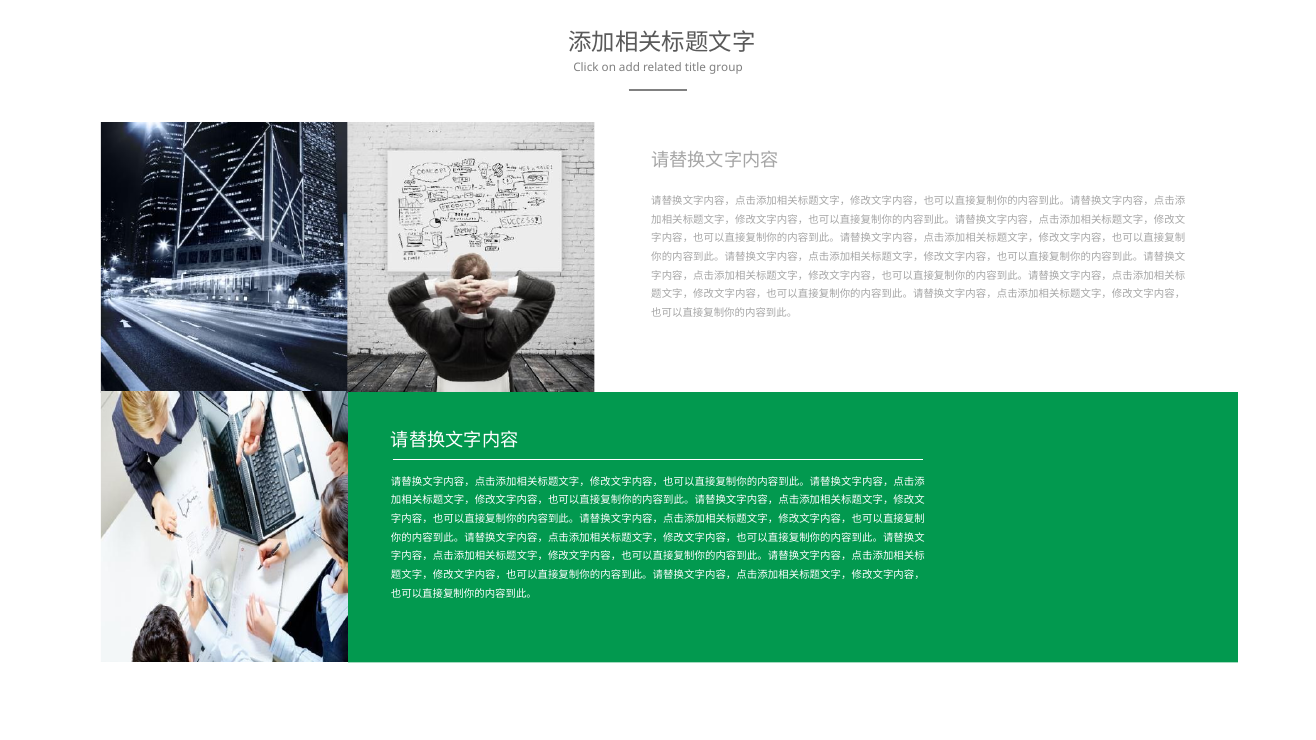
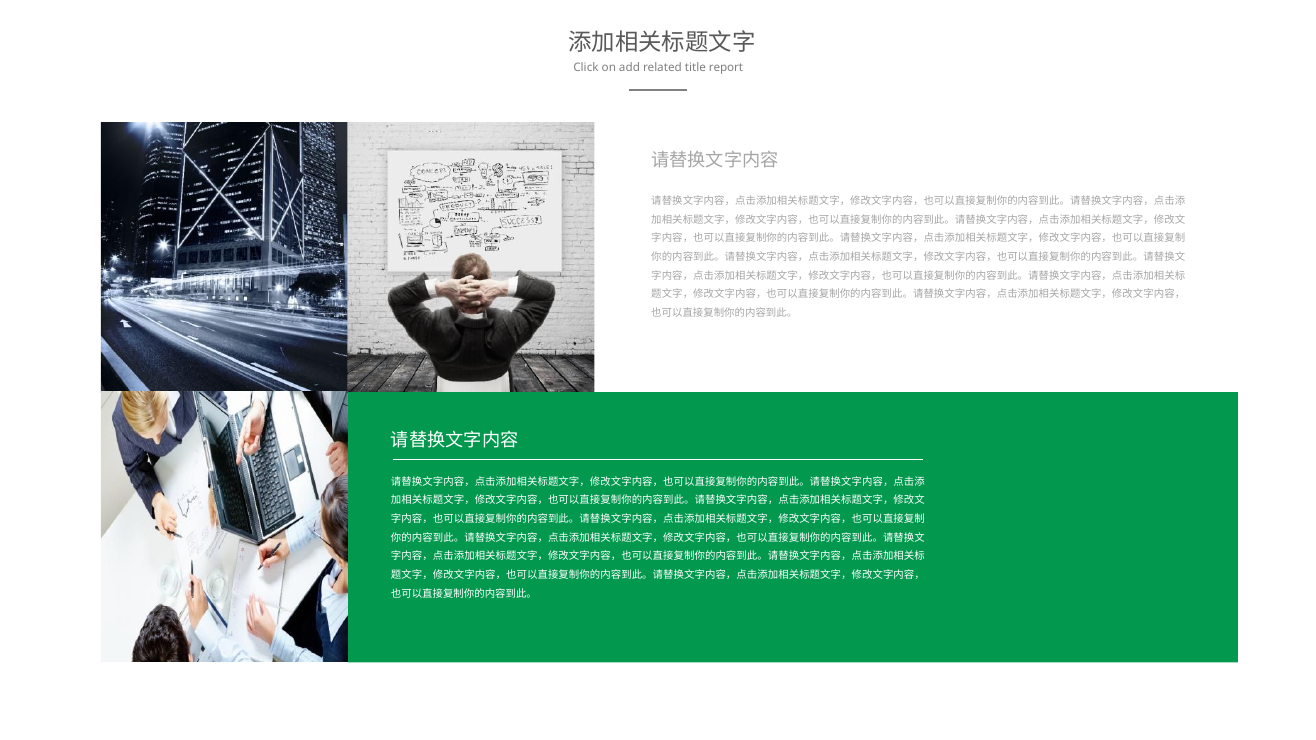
group: group -> report (726, 67)
